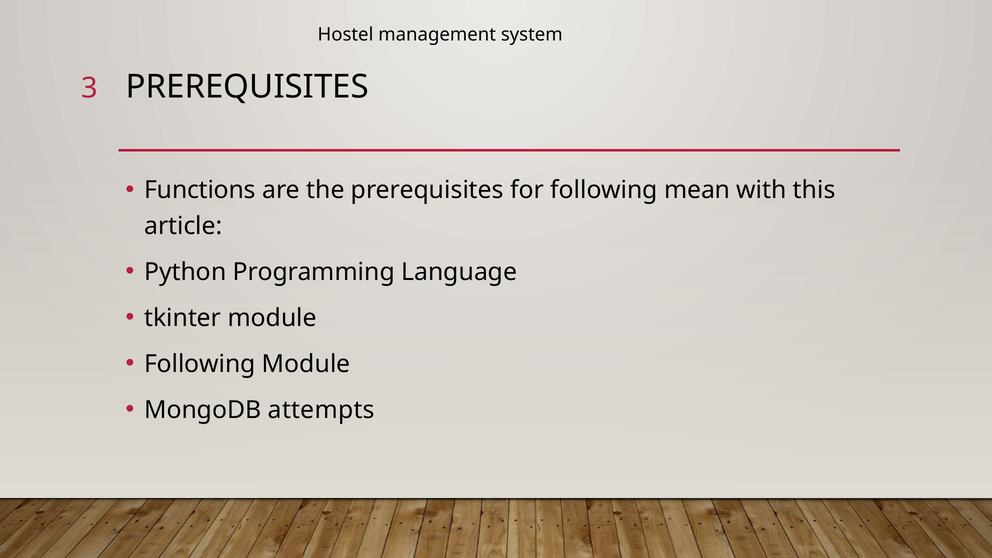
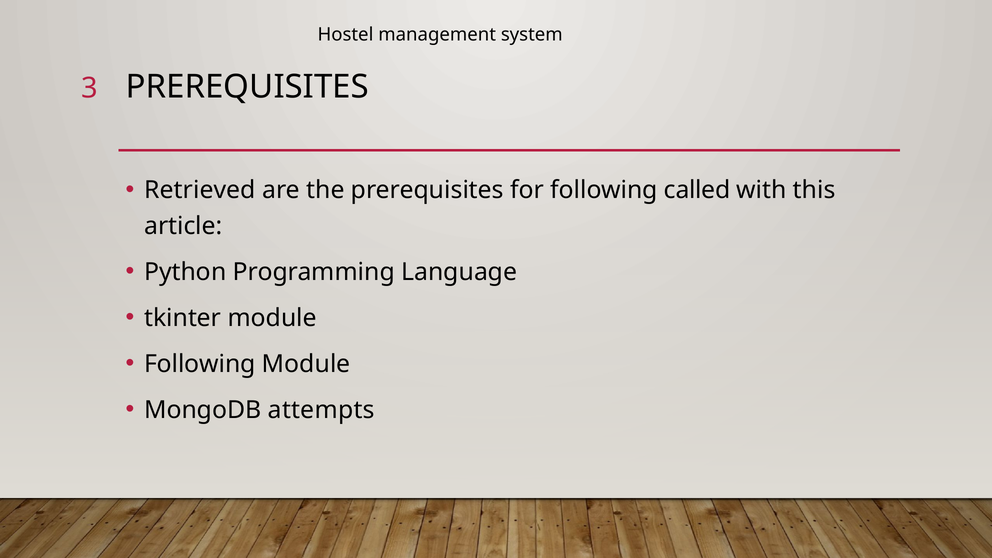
Functions: Functions -> Retrieved (200, 190)
mean: mean -> called (697, 190)
